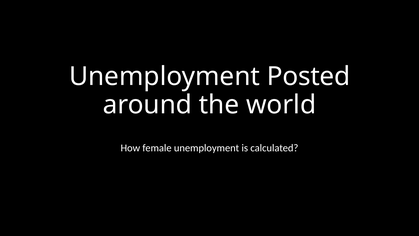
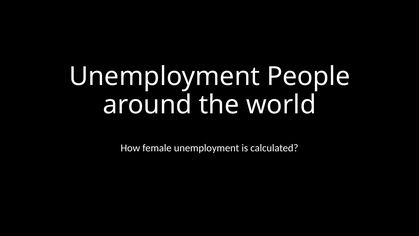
Posted: Posted -> People (308, 76)
